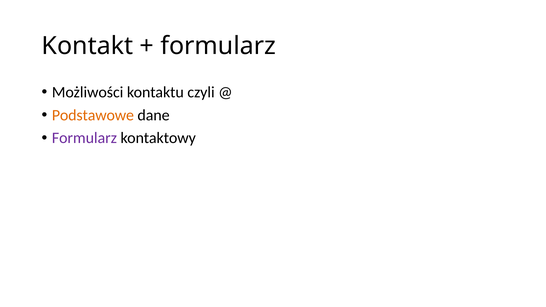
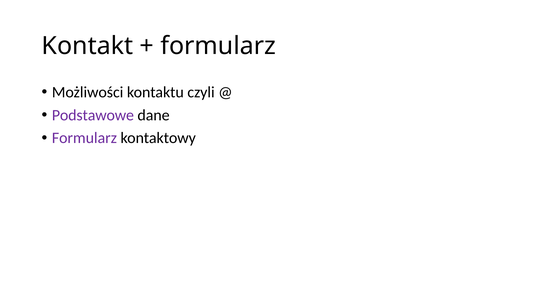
Podstawowe colour: orange -> purple (93, 115)
